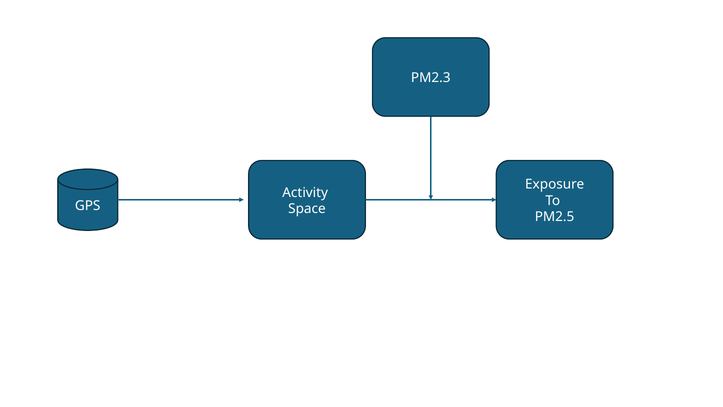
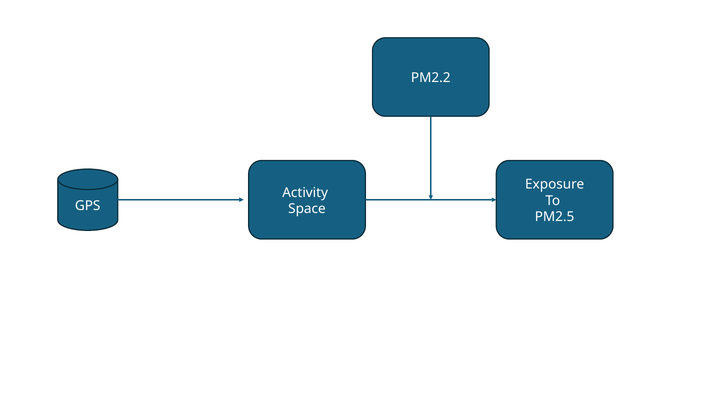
PM2.3: PM2.3 -> PM2.2 (431, 78)
